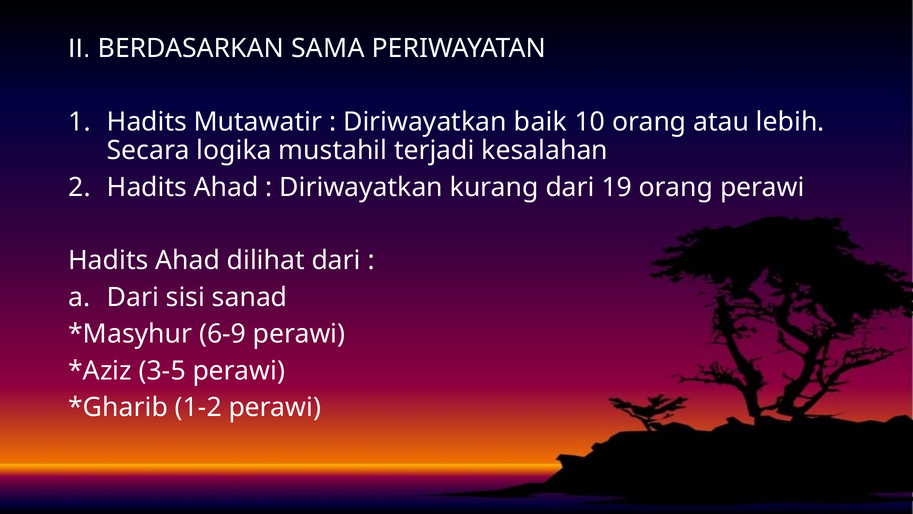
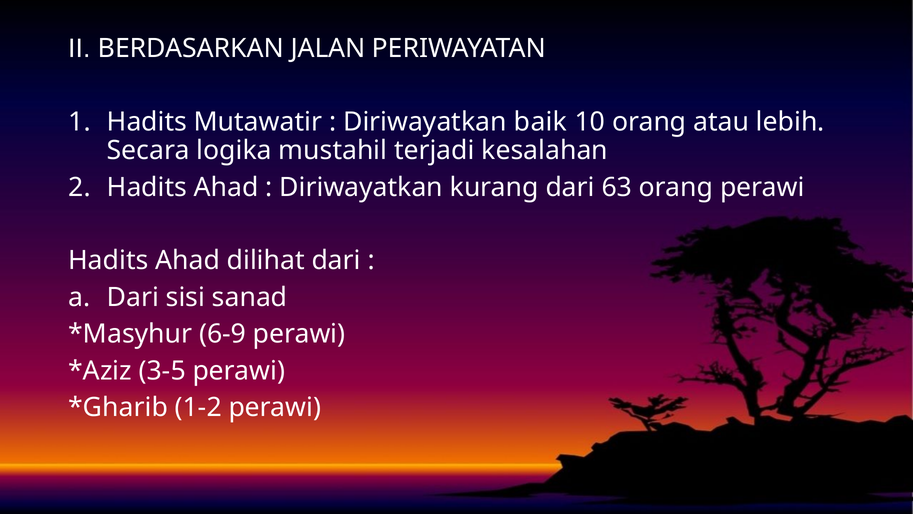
SAMA: SAMA -> JALAN (328, 48)
19: 19 -> 63 (617, 187)
